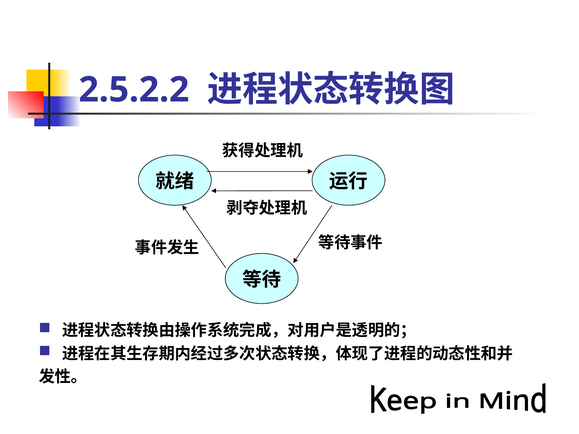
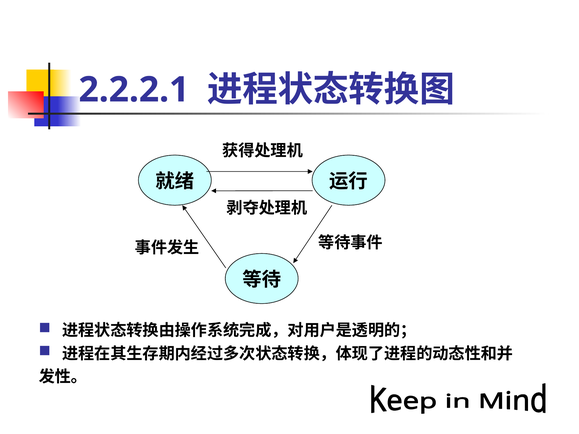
2.5.2.2: 2.5.2.2 -> 2.2.2.1 (134, 90)
